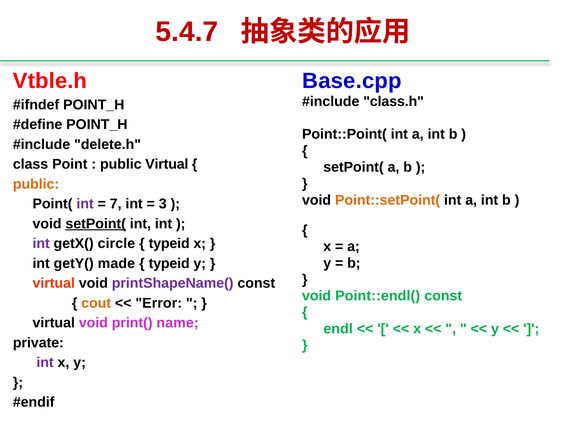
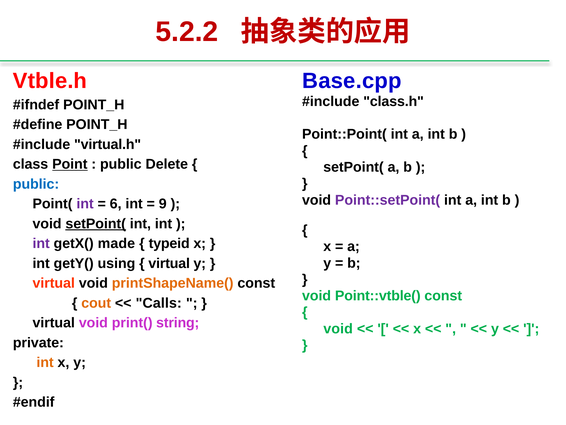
5.4.7: 5.4.7 -> 5.2.2 (187, 32)
delete.h: delete.h -> virtual.h (108, 144)
Point underline: none -> present (70, 164)
public Virtual: Virtual -> Delete (167, 164)
public colour: orange -> blue (36, 184)
Point::setPoint( colour: orange -> purple (388, 200)
7: 7 -> 6 (116, 204)
3: 3 -> 9 (163, 204)
circle: circle -> made (116, 243)
made: made -> using (116, 263)
typeid: typeid -> virtual (169, 263)
printShapeName( colour: purple -> orange (173, 283)
Point::endl(: Point::endl( -> Point::vtble( (378, 296)
Error: Error -> Calls (159, 303)
name: name -> string (178, 322)
endl: endl -> void (338, 328)
int colour: purple -> orange (45, 362)
